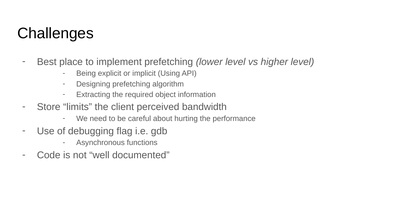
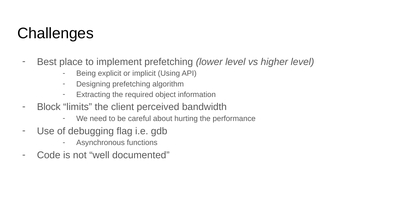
Store: Store -> Block (49, 107)
